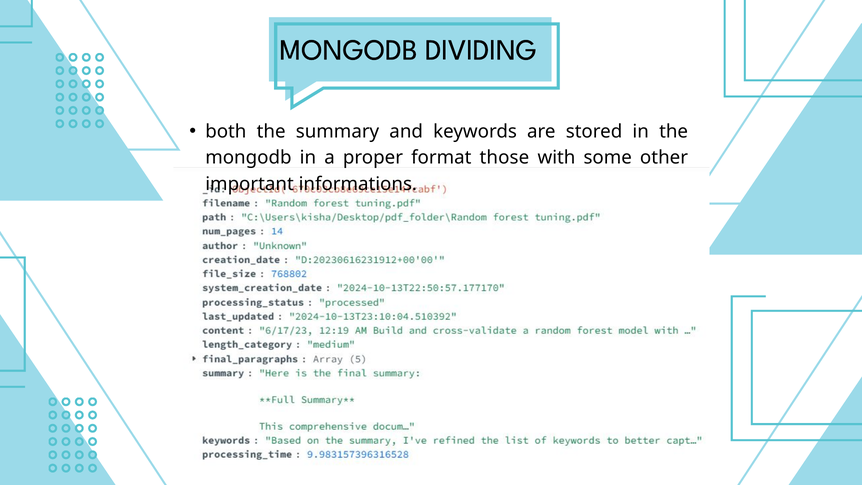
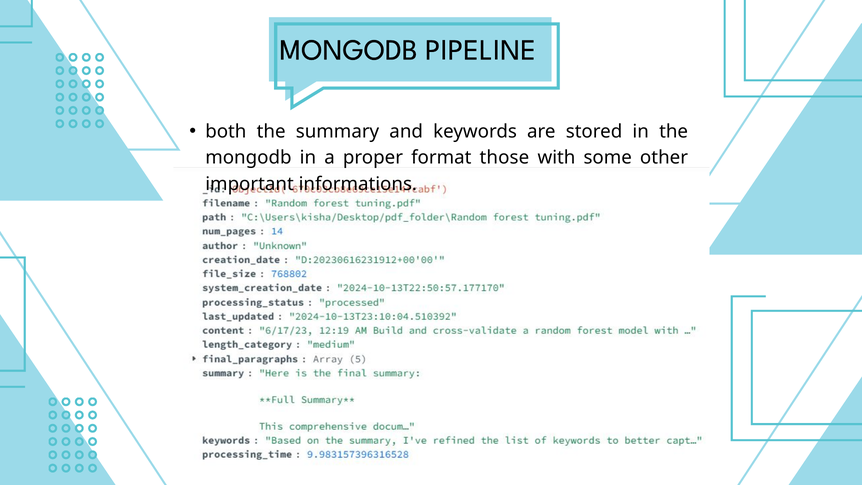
DIVIDING: DIVIDING -> PIPELINE (480, 50)
